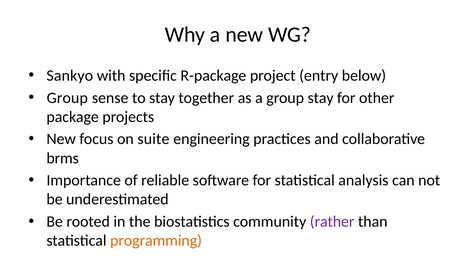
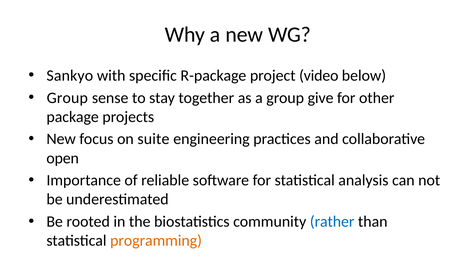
entry: entry -> video (319, 75)
group stay: stay -> give (321, 98)
brms: brms -> open (63, 158)
rather colour: purple -> blue (332, 221)
